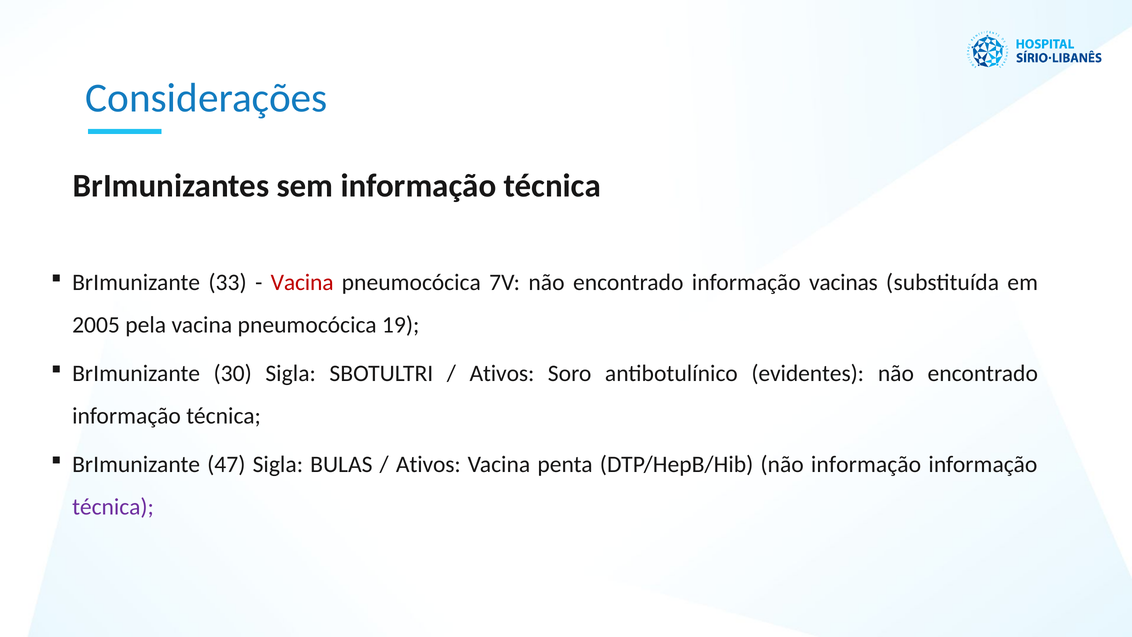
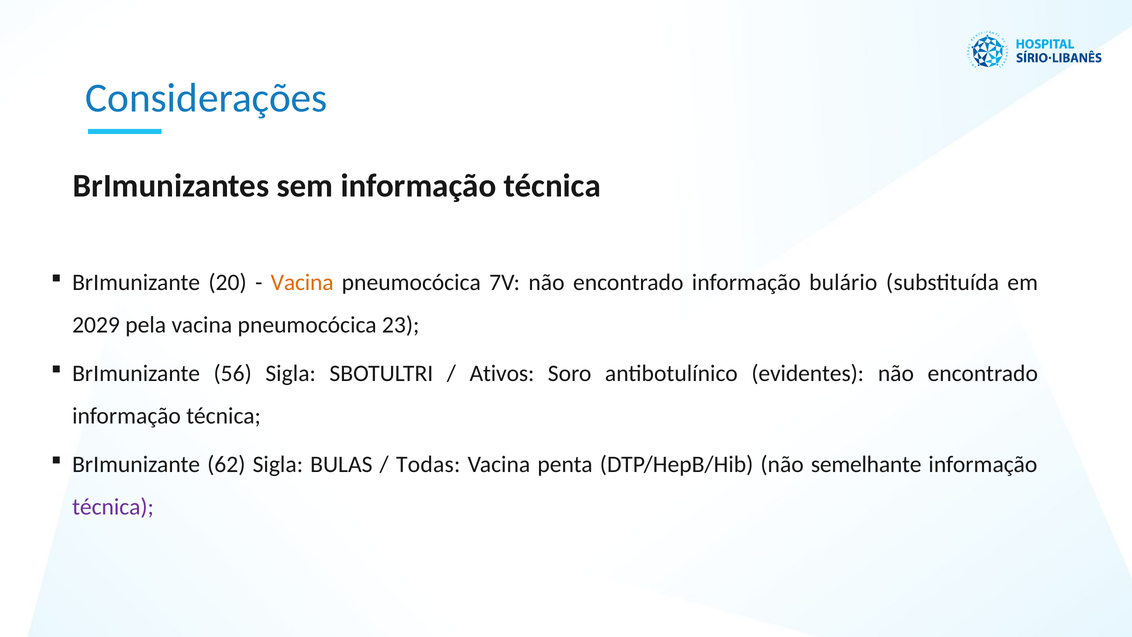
33: 33 -> 20 (228, 283)
Vacina colour: red -> orange (302, 283)
vacinas: vacinas -> bulário (843, 283)
2005: 2005 -> 2029 (96, 325)
19: 19 -> 23 (401, 325)
30: 30 -> 56 (233, 373)
47: 47 -> 62 (226, 464)
Ativos: Ativos -> Todas (428, 464)
não informação: informação -> semelhante (866, 464)
